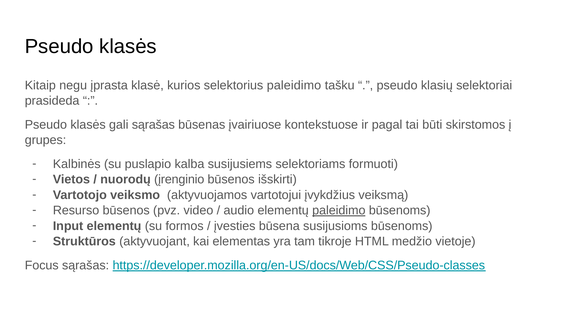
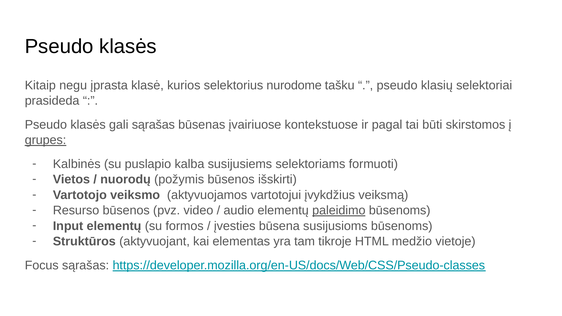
selektorius paleidimo: paleidimo -> nurodome (294, 85)
grupes underline: none -> present (46, 140)
įrenginio: įrenginio -> požymis (179, 180)
